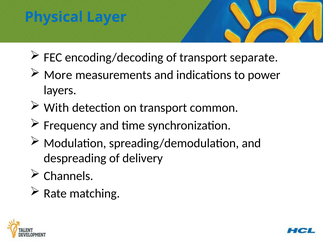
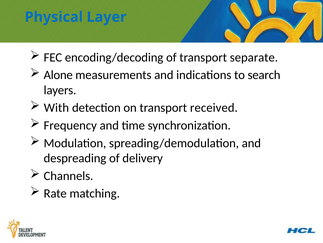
More: More -> Alone (58, 75)
power: power -> search (264, 75)
common: common -> received (214, 107)
